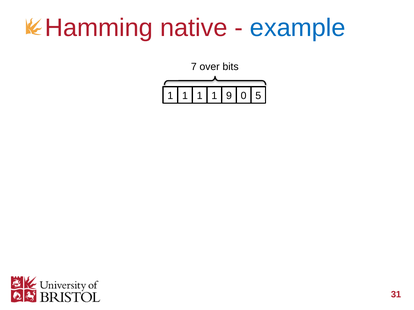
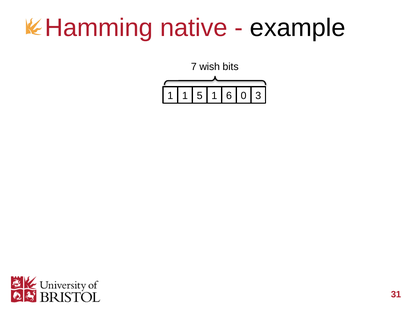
example colour: blue -> black (298, 28)
over: over -> wish (210, 67)
1: 1 -> 5 (200, 96)
9: 9 -> 6 (229, 96)
5: 5 -> 3 (258, 96)
